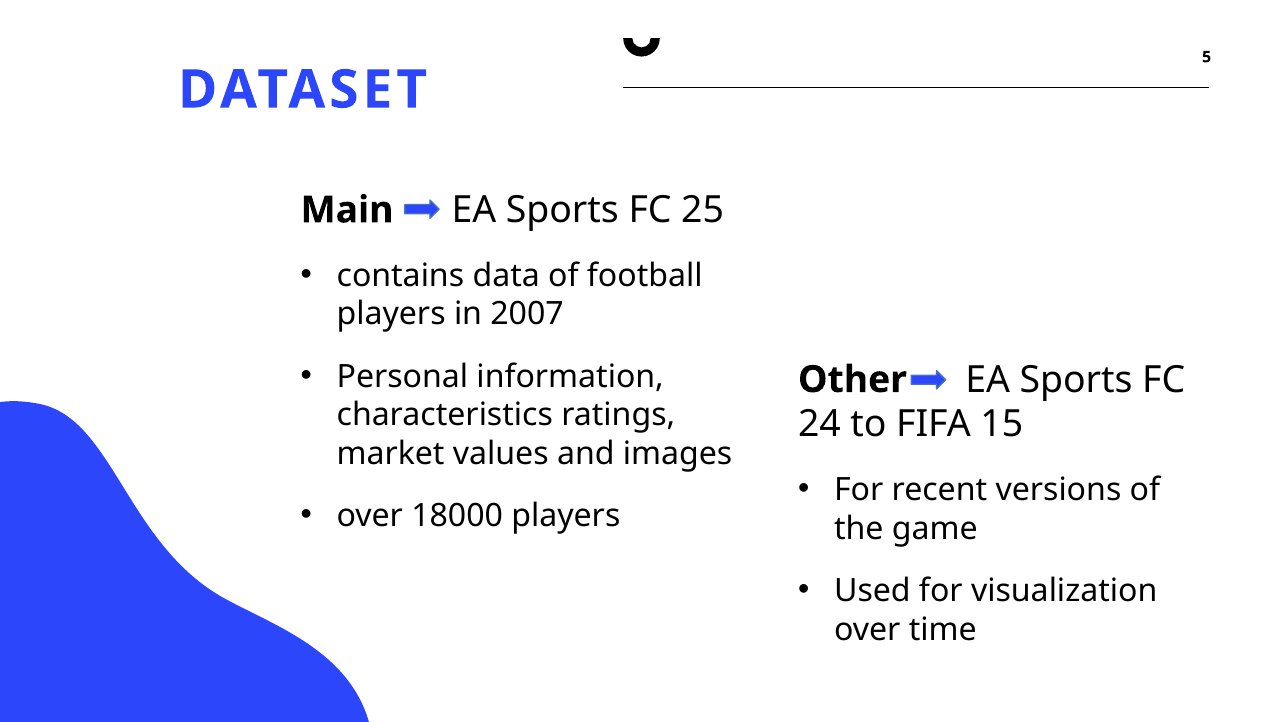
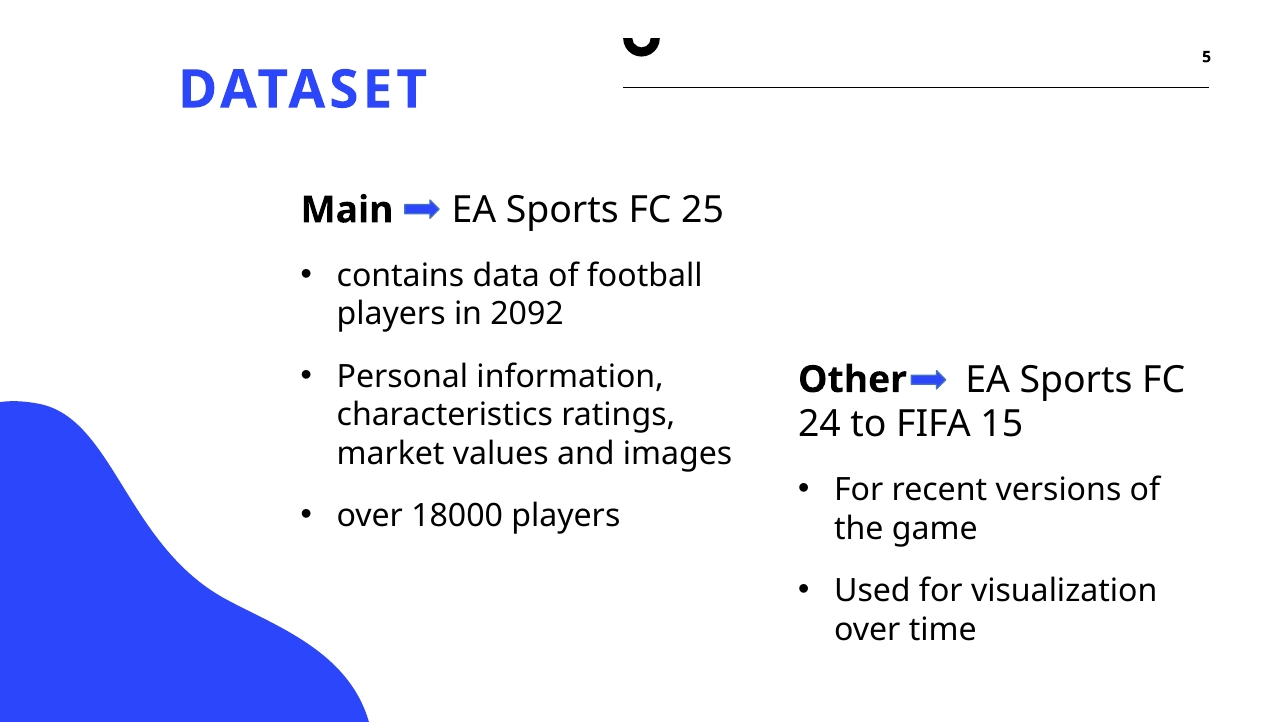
2007: 2007 -> 2092 (527, 314)
